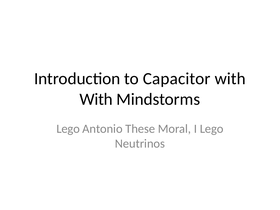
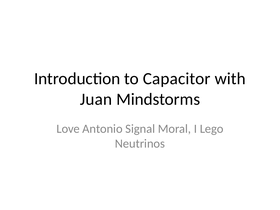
With: With -> Juan (96, 99)
Lego: Lego -> Love (68, 129)
These: These -> Signal (140, 129)
